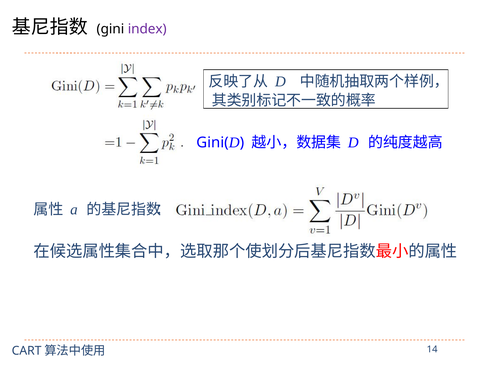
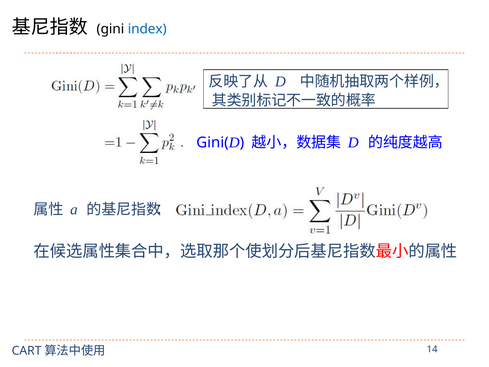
index colour: purple -> blue (147, 29)
